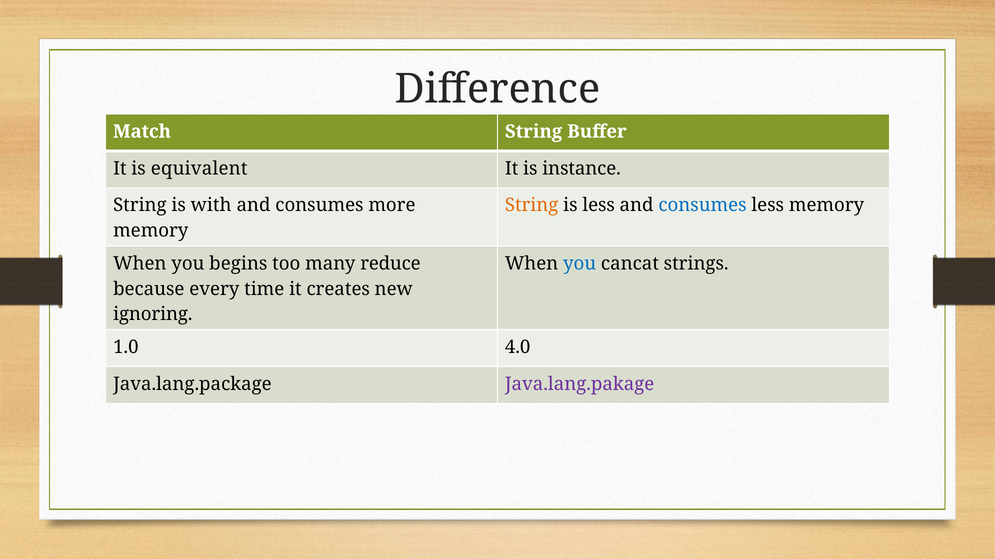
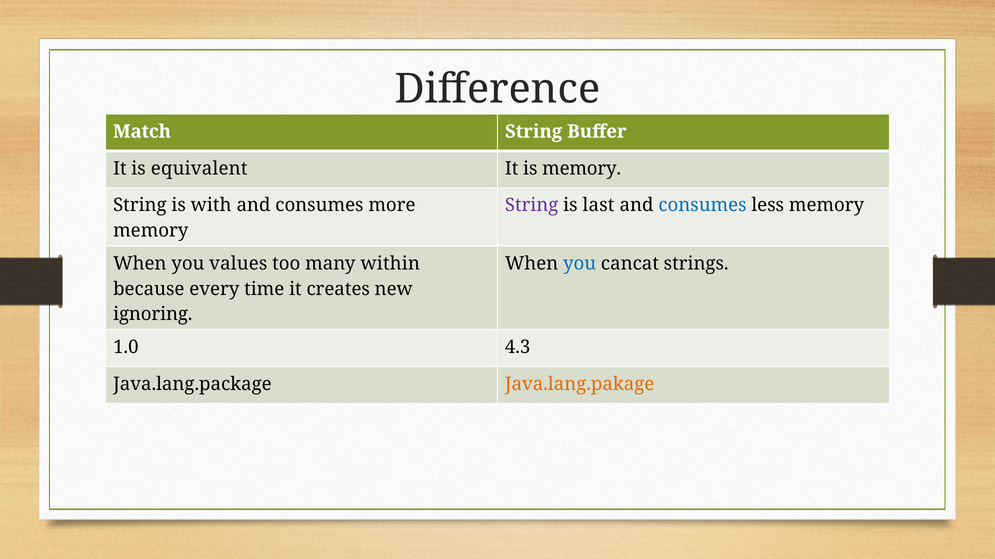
is instance: instance -> memory (582, 169)
String colour: orange -> purple (532, 206)
is less: less -> last (599, 206)
begins: begins -> values (238, 264)
reduce: reduce -> within (390, 264)
4.0: 4.0 -> 4.3 (518, 347)
Java.lang.pakage colour: purple -> orange (580, 384)
